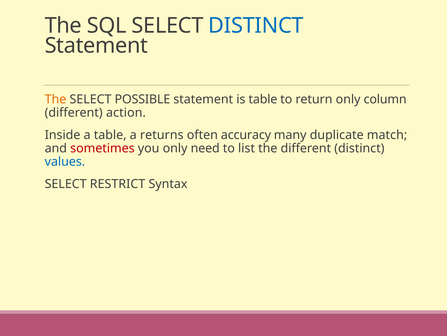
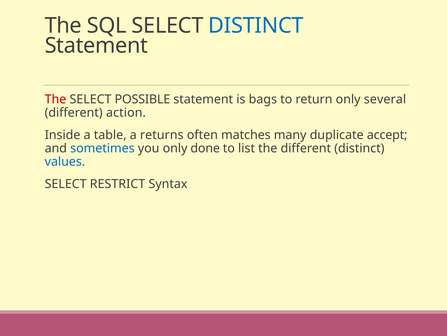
The colour: orange -> red (56, 99)
is table: table -> bags (263, 99)
column: column -> several (385, 99)
accuracy: accuracy -> matches (246, 135)
match: match -> accept (387, 135)
sometimes colour: red -> blue (102, 148)
need: need -> done (205, 148)
